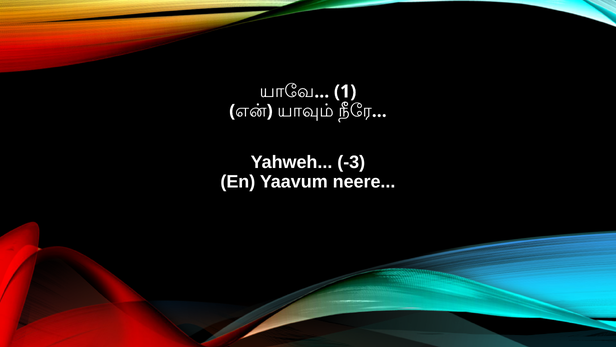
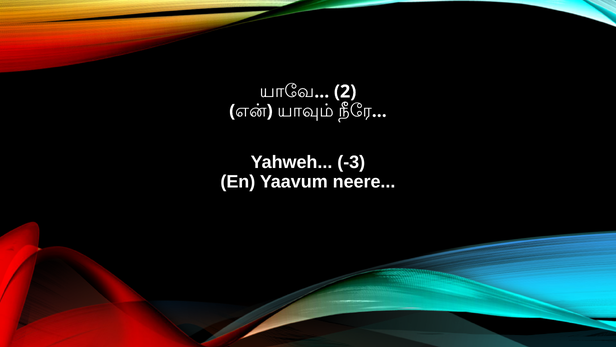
1: 1 -> 2 (345, 91)
